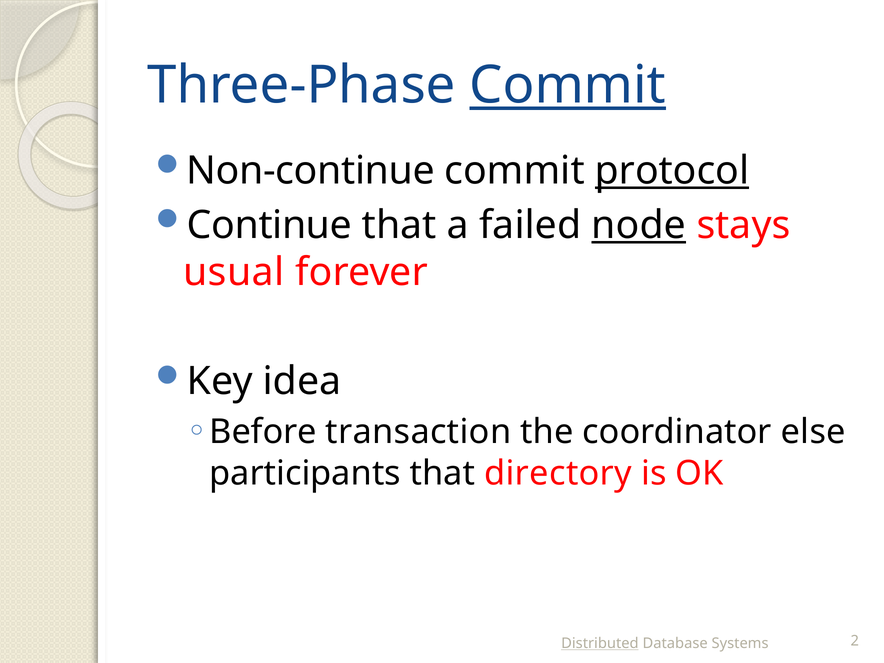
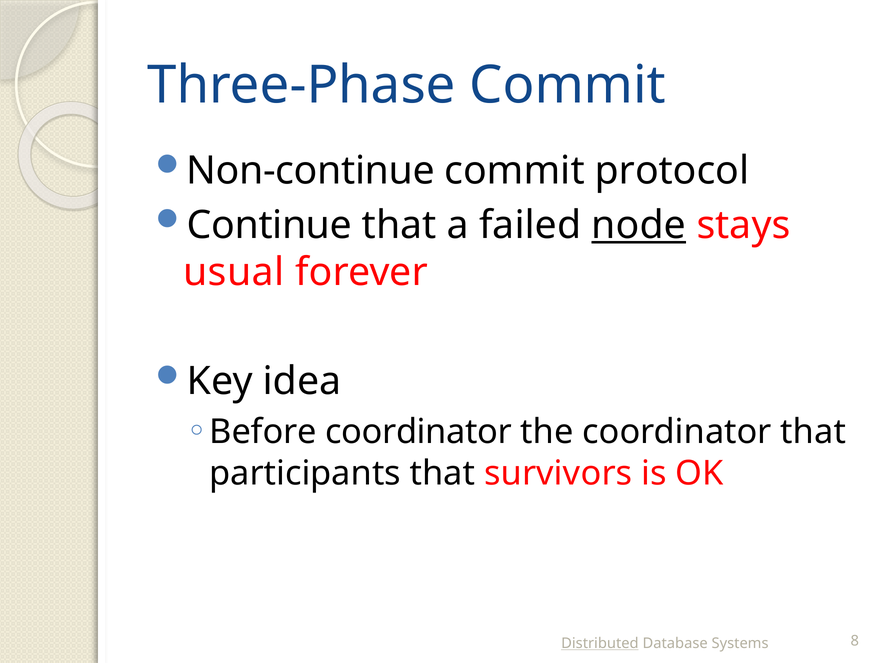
Commit underline: present -> none (568, 85)
protocol underline: present -> none (672, 171)
Before transaction: transaction -> coordinator (419, 432)
coordinator else: else -> that (813, 432)
directory: directory -> survivors (558, 473)
2: 2 -> 8 (855, 641)
